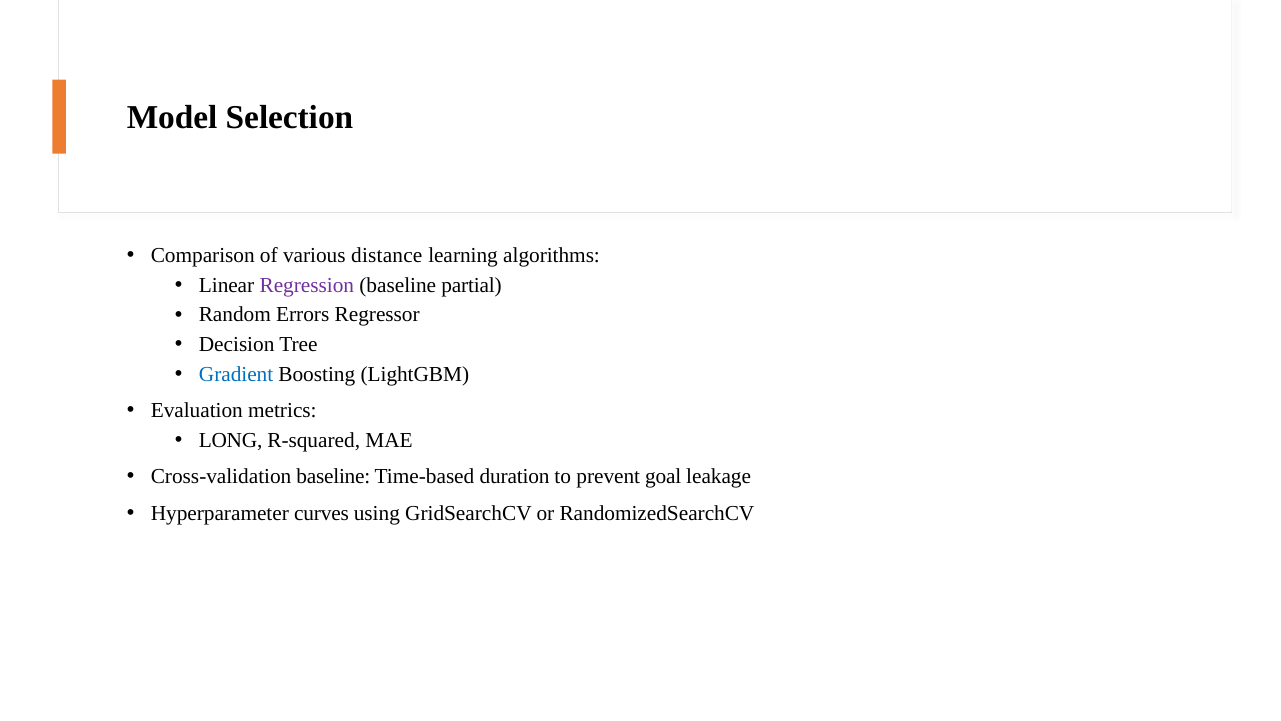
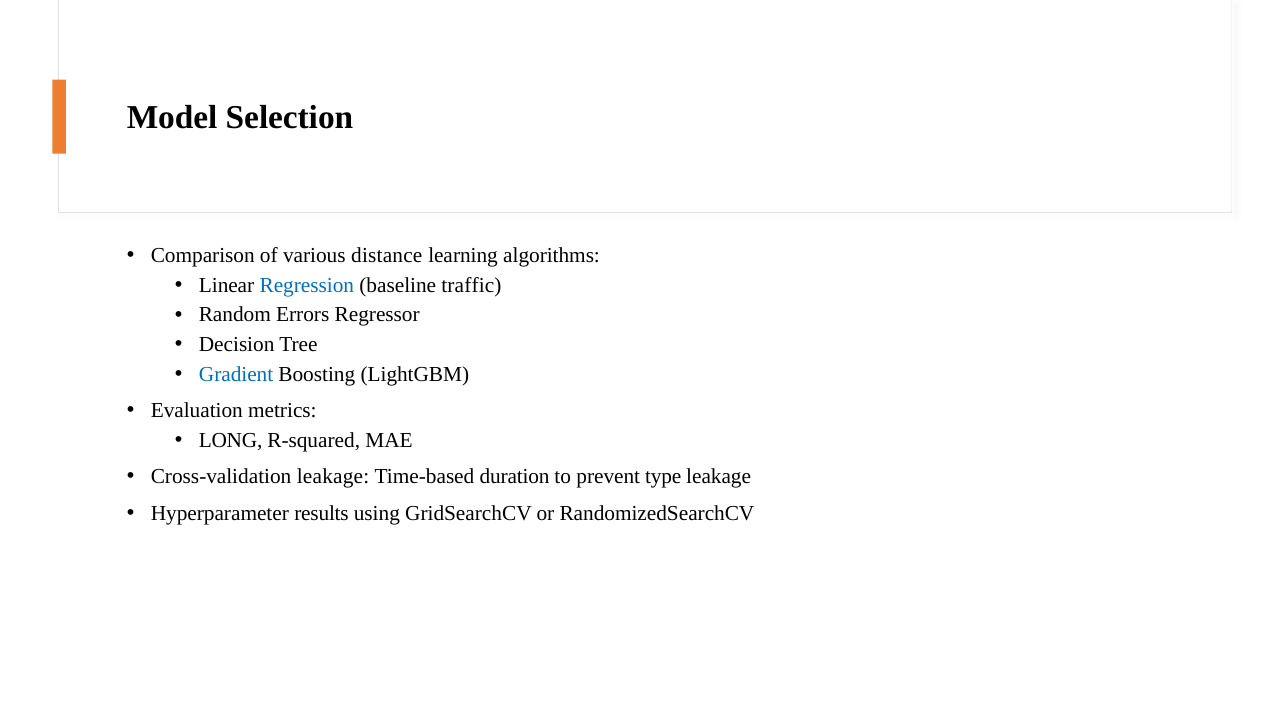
Regression colour: purple -> blue (307, 285)
partial: partial -> traffic (471, 285)
Cross-validation baseline: baseline -> leakage (333, 476)
goal: goal -> type (663, 476)
curves: curves -> results (322, 513)
